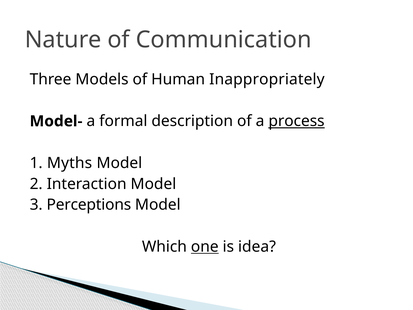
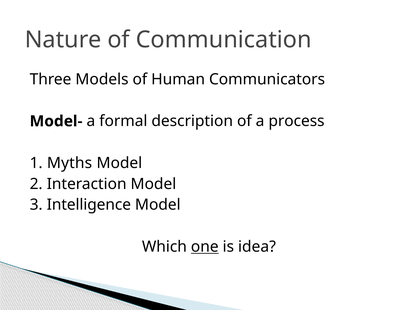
Inappropriately: Inappropriately -> Communicators (267, 79)
process underline: present -> none (297, 121)
Perceptions: Perceptions -> Intelligence (89, 205)
